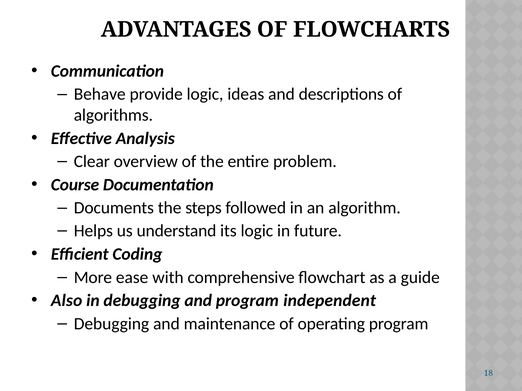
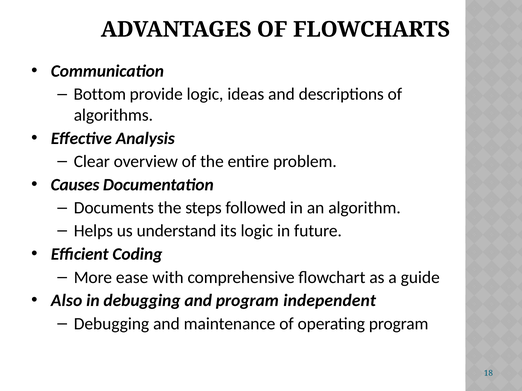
Behave: Behave -> Bottom (100, 94)
Course: Course -> Causes (75, 185)
